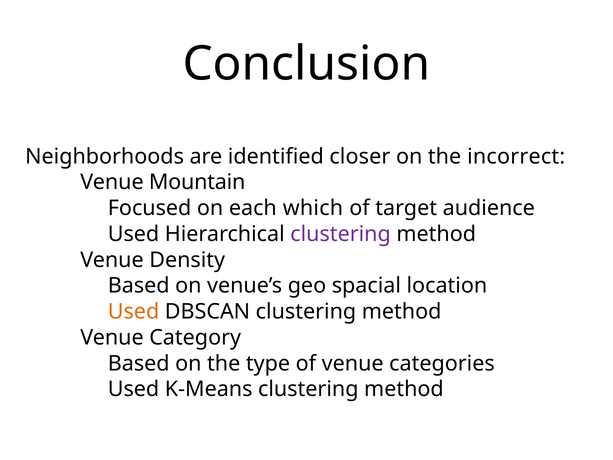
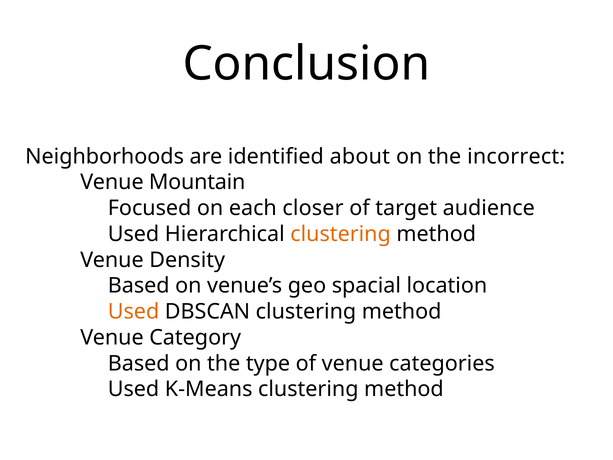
closer: closer -> about (360, 156)
which: which -> closer (313, 208)
clustering colour: purple -> orange (341, 234)
